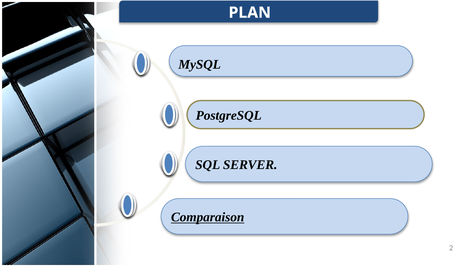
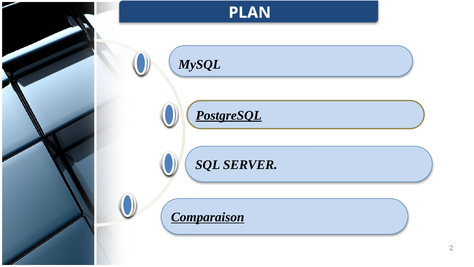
PostgreSQL underline: none -> present (229, 115)
